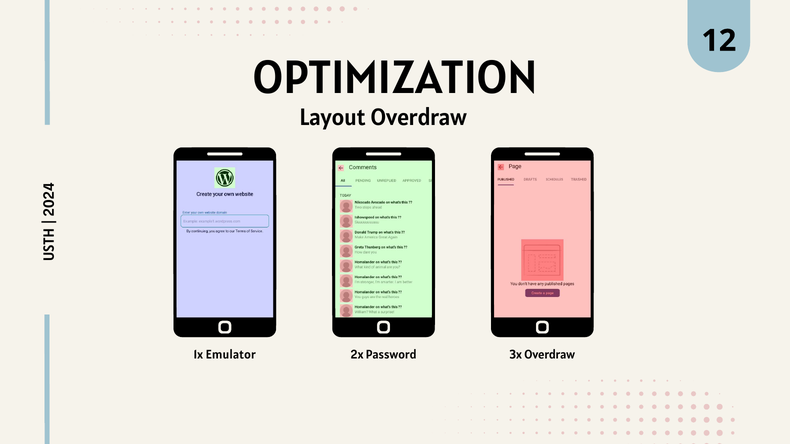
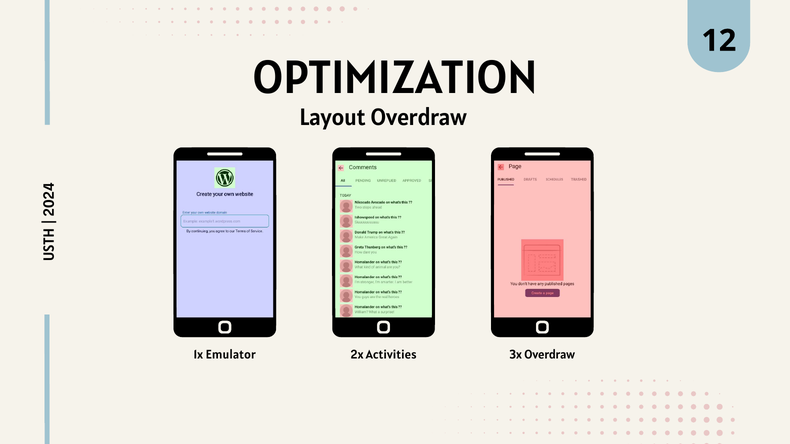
Password: Password -> Activities (391, 355)
